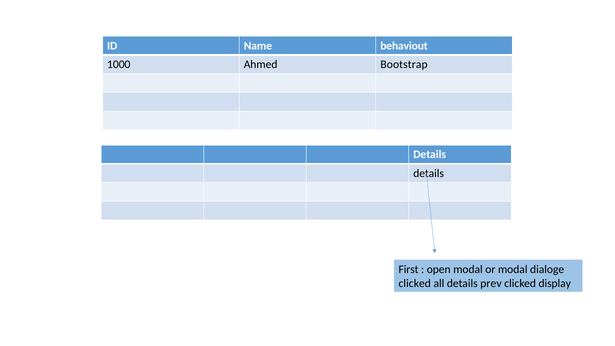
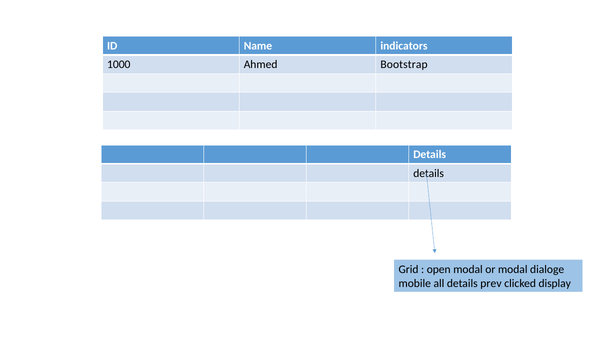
behaviout: behaviout -> indicators (404, 46)
First: First -> Grid (409, 270)
clicked: clicked -> mobile (415, 283)
